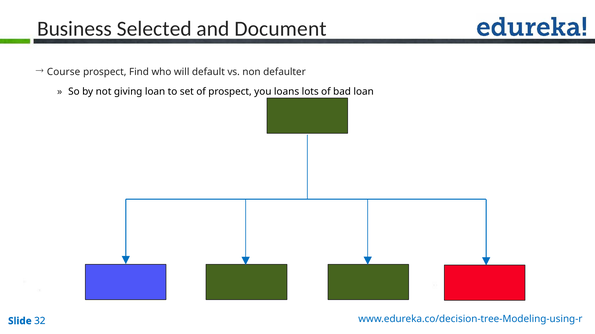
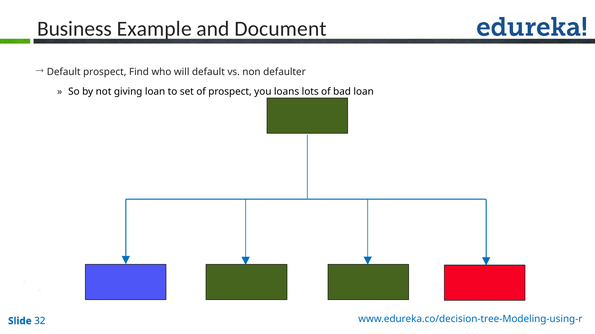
Selected: Selected -> Example (154, 29)
Course: Course -> Default (64, 72)
